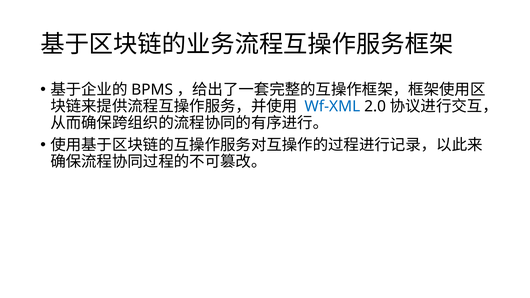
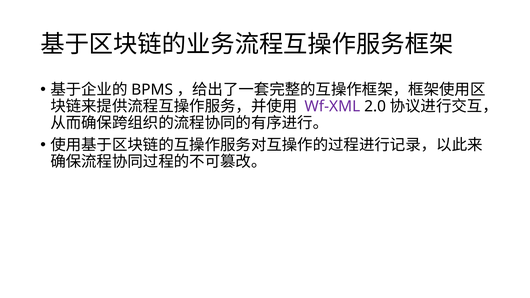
Wf-XML colour: blue -> purple (332, 106)
